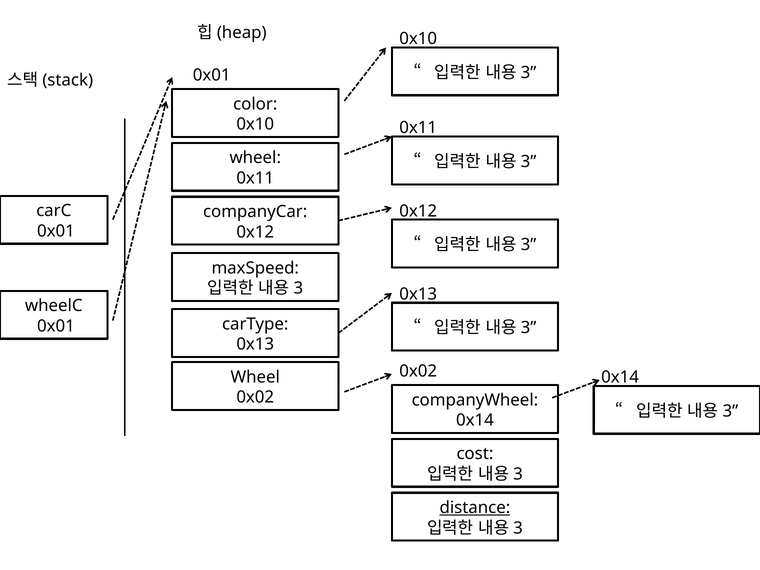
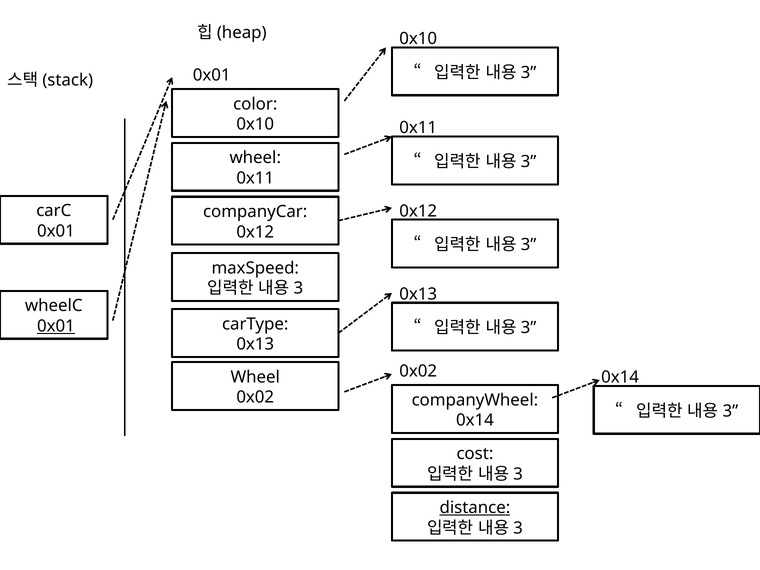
0x01 underline: none -> present (56, 326)
